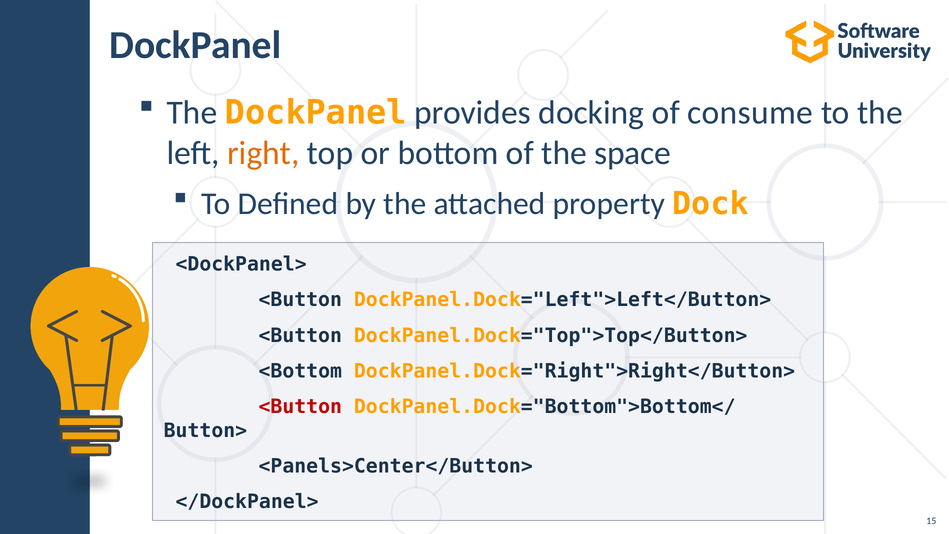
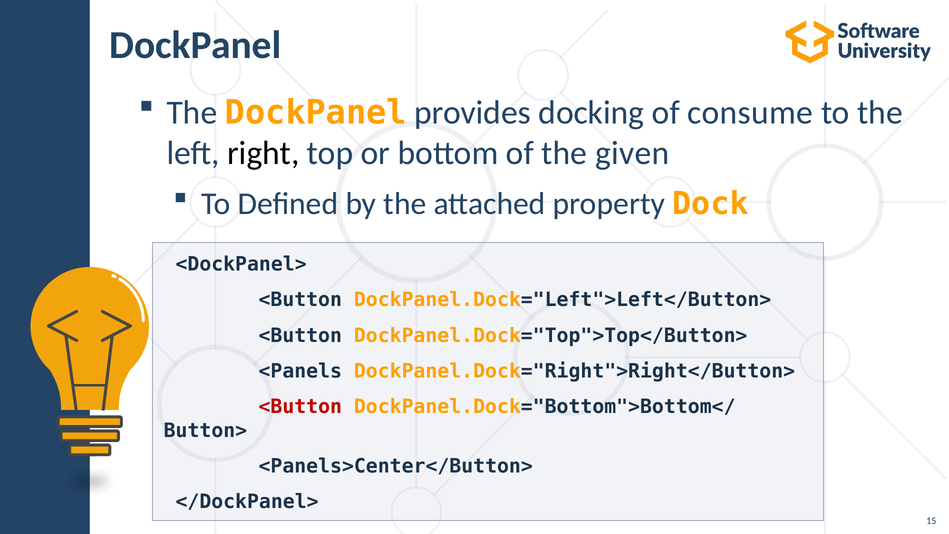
right colour: orange -> black (263, 153)
space: space -> given (632, 153)
<Bottom: <Bottom -> <Panels (300, 371)
